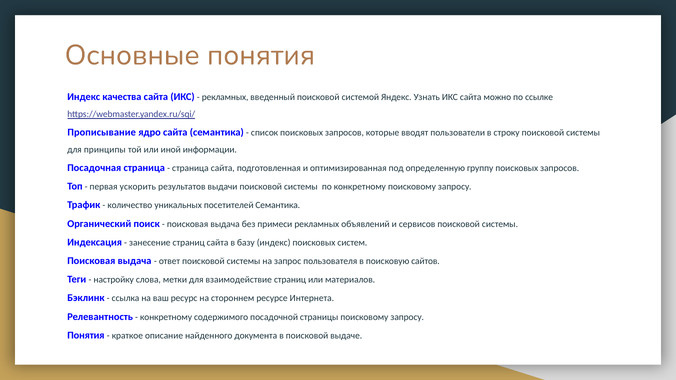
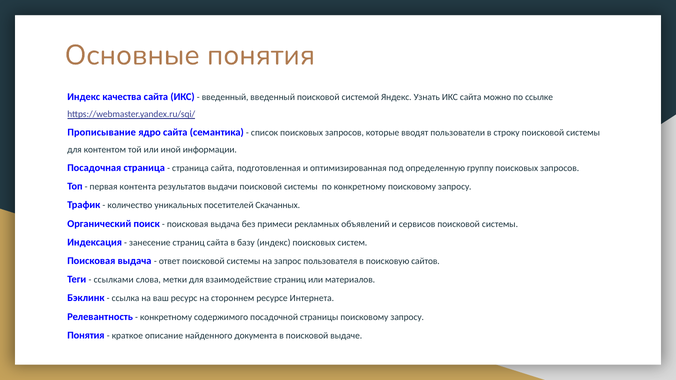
рекламных: рекламных -> введенный (225, 97)
принципы: принципы -> контентом (105, 150)
ускорить: ускорить -> контента (138, 187)
посетителей Семантика: Семантика -> Скачанных (278, 206)
настройку: настройку -> ссылками (114, 280)
